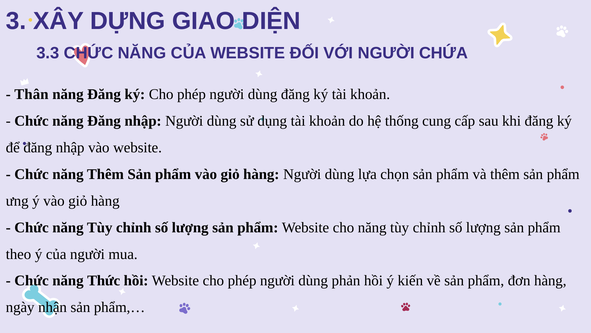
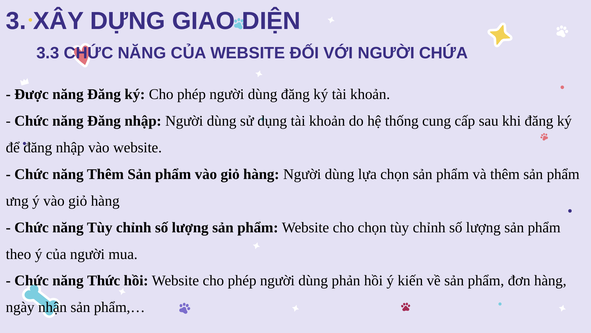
Thân: Thân -> Được (32, 94)
cho năng: năng -> chọn (372, 227)
